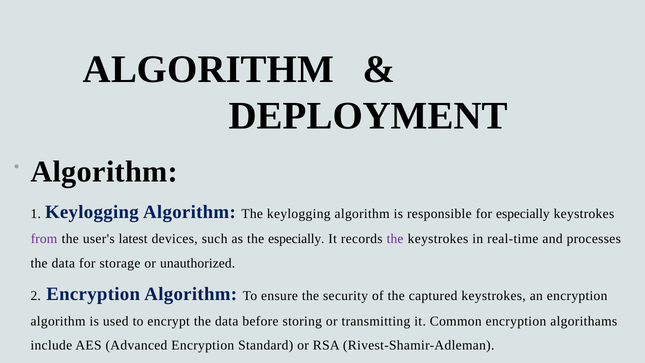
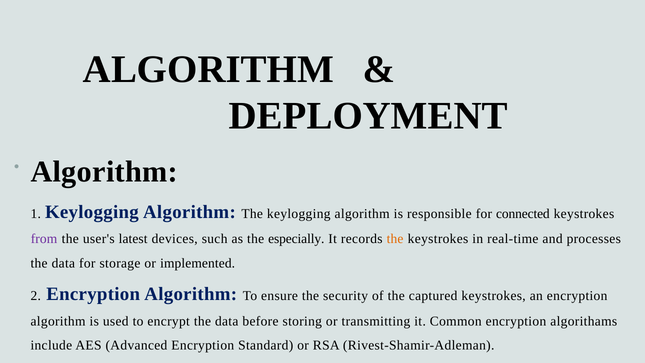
for especially: especially -> connected (523, 214)
the colour: purple -> orange (395, 239)
unauthorized: unauthorized -> implemented (198, 263)
